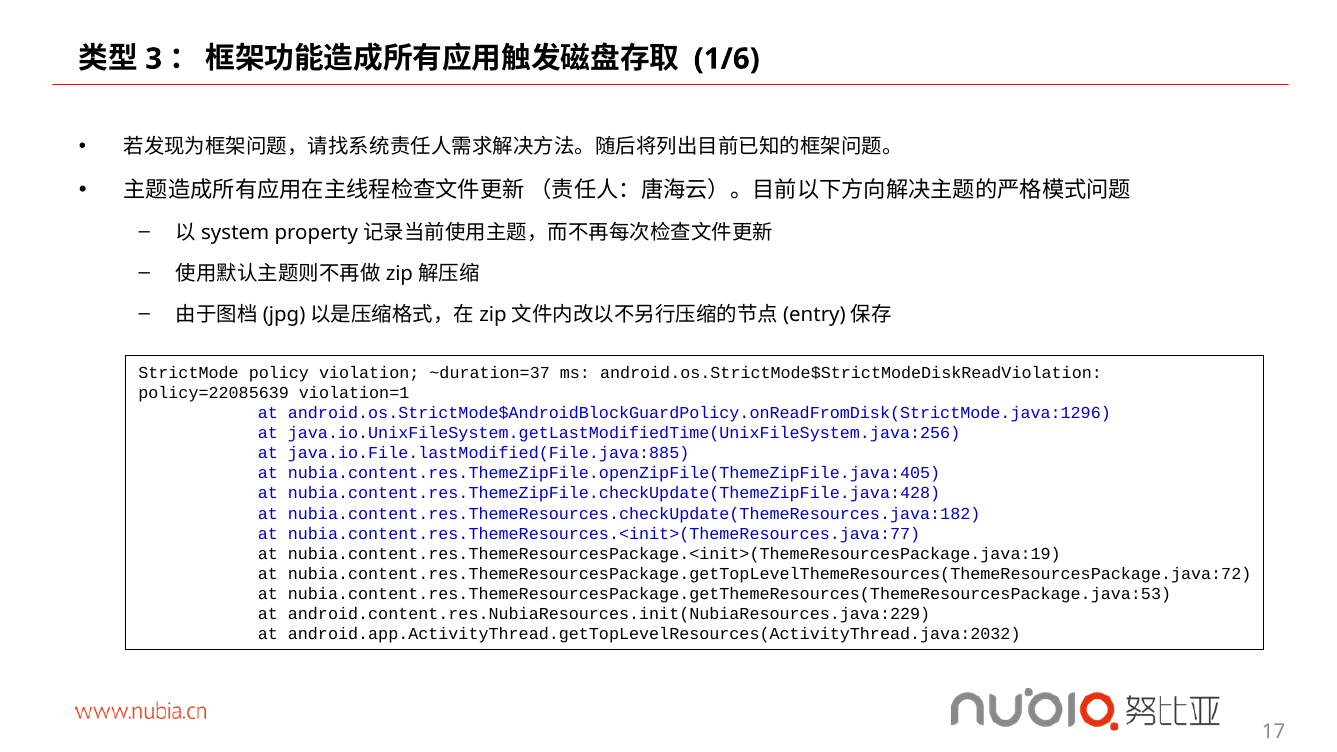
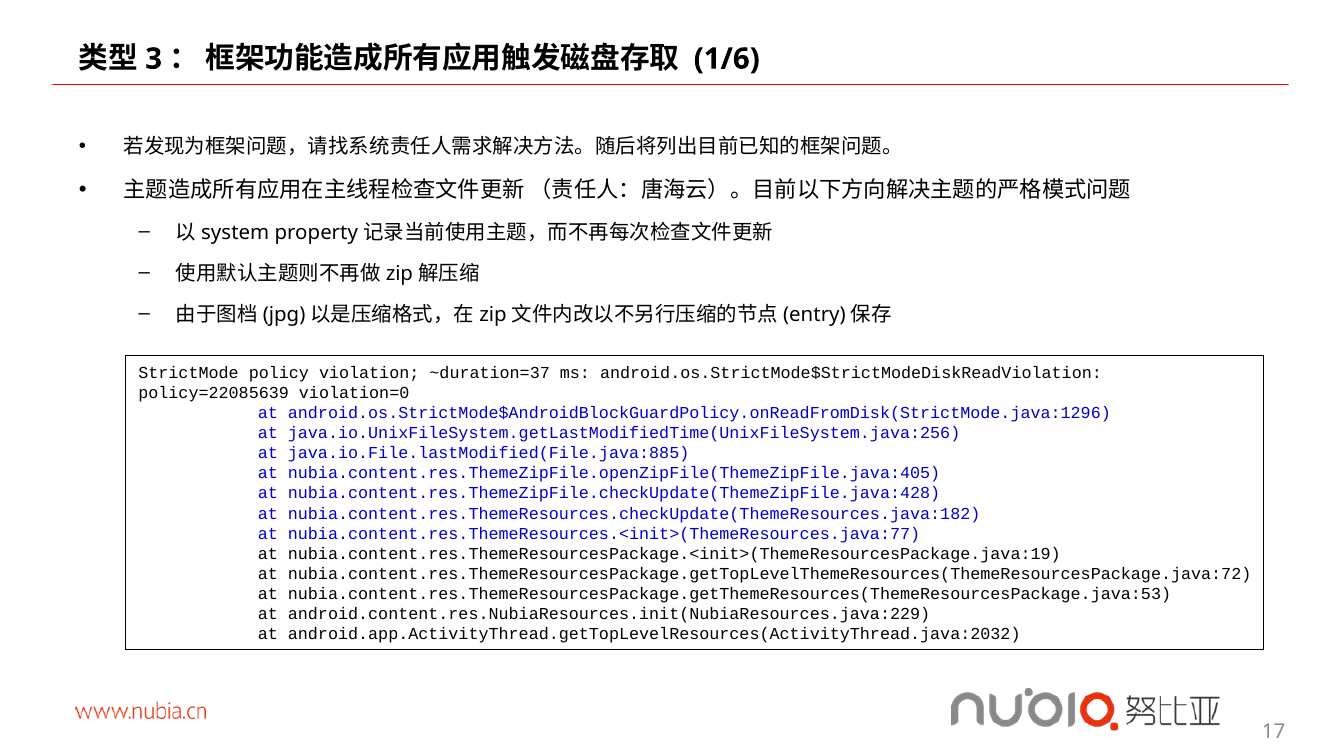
violation=1: violation=1 -> violation=0 (354, 393)
